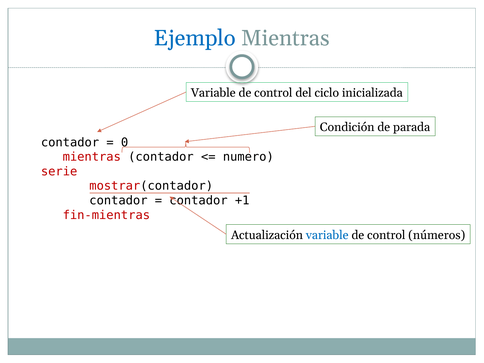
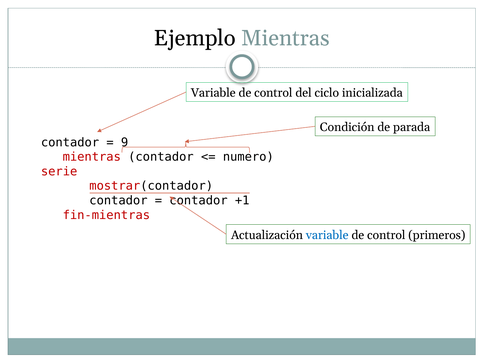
Ejemplo colour: blue -> black (195, 38)
0: 0 -> 9 (125, 142)
números: números -> primeros (437, 235)
